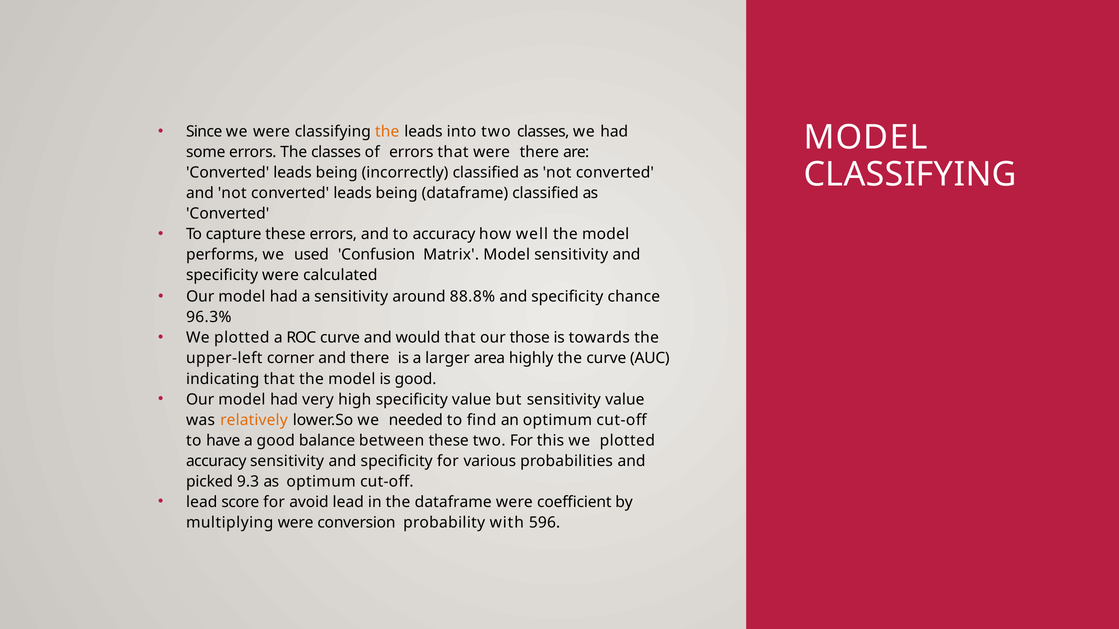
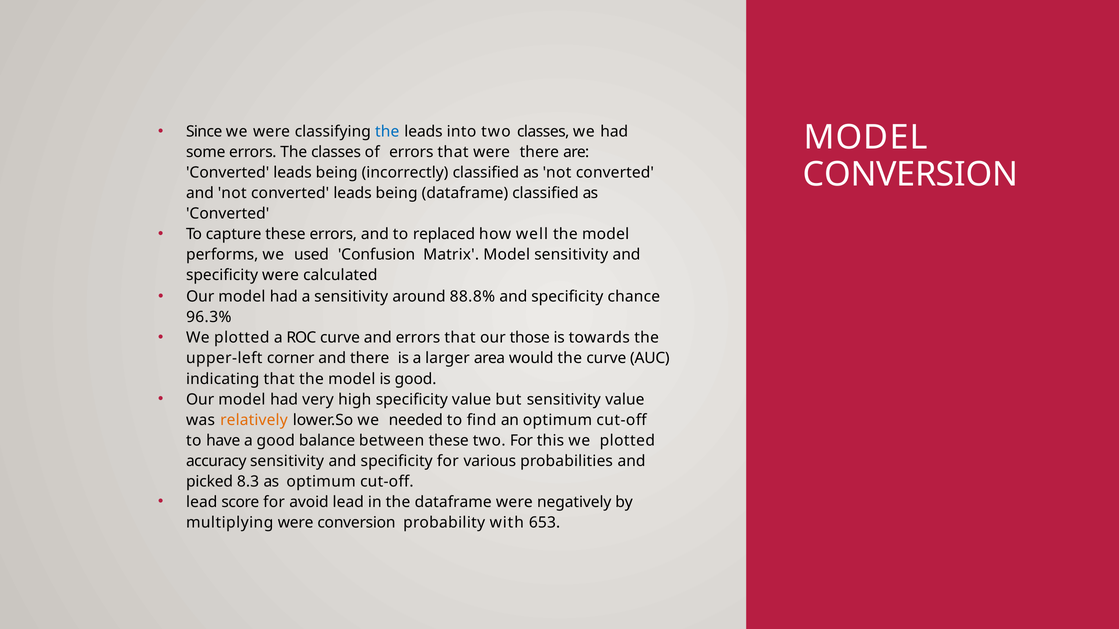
the colour: orange -> blue (387, 132)
CLASSIFYING: CLASSIFYING -> CONVERSION (910, 174)
to accuracy: accuracy -> replaced (444, 234)
and would: would -> errors (418, 338)
highly: highly -> would (531, 359)
9.3: 9.3 -> 8.3 (248, 482)
coefﬁcient: coefﬁcient -> negatively (574, 502)
596: 596 -> 653 (545, 523)
